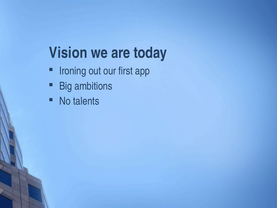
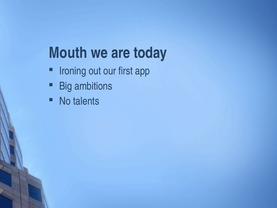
Vision: Vision -> Mouth (68, 53)
